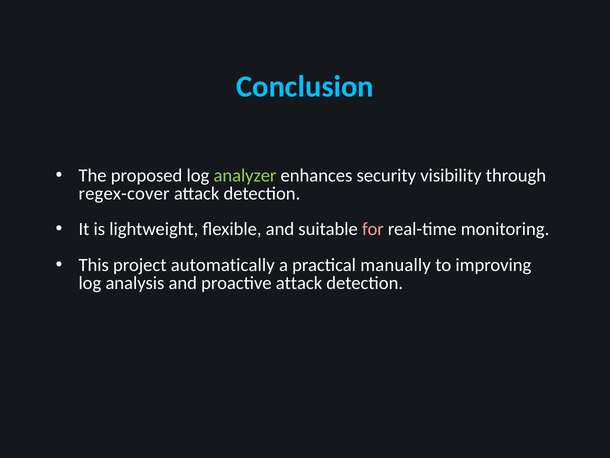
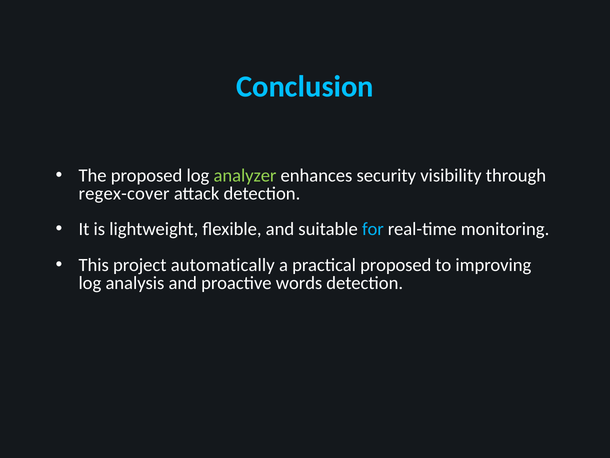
for colour: pink -> light blue (373, 229)
practical manually: manually -> proposed (396, 265)
proactive attack: attack -> words (299, 283)
